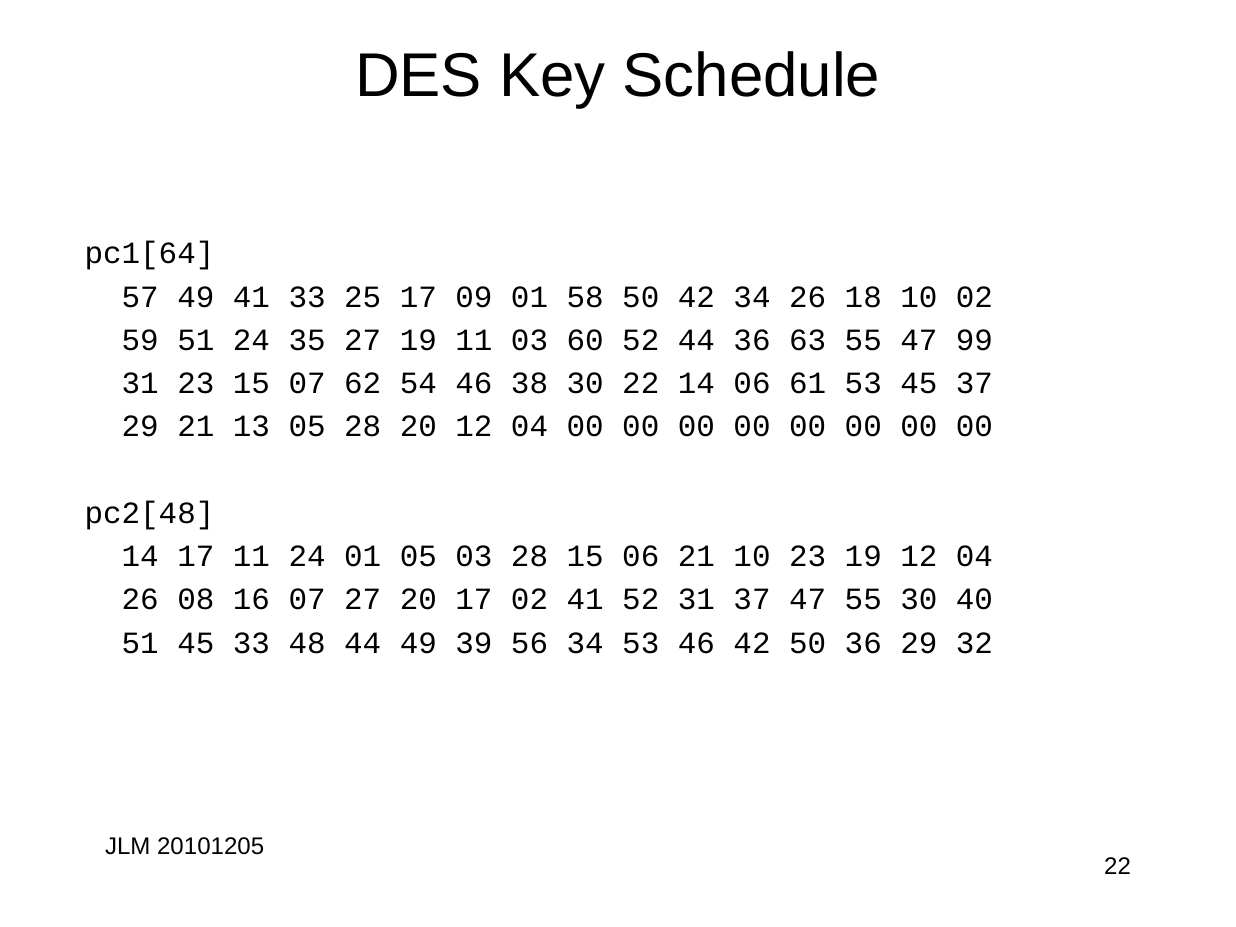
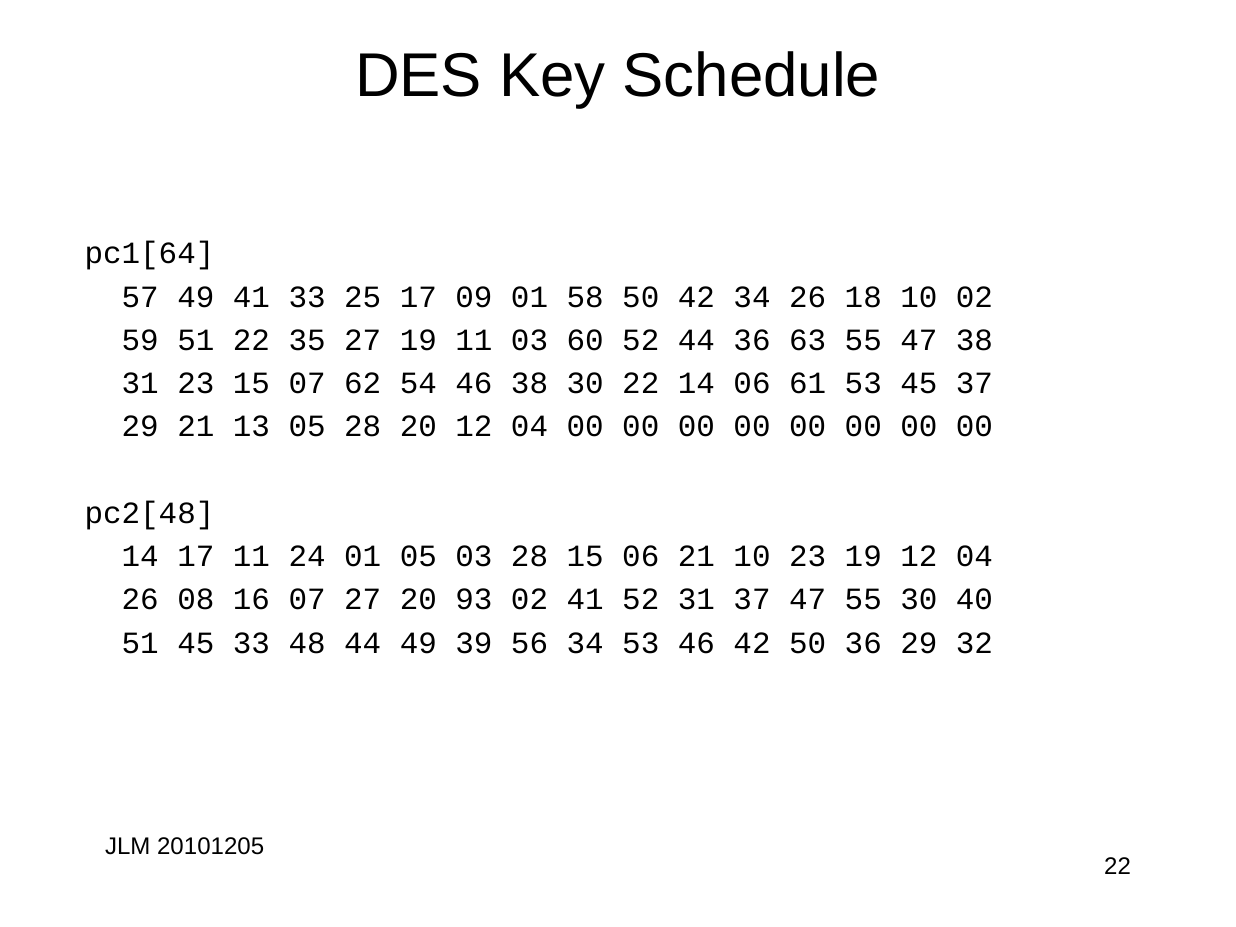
51 24: 24 -> 22 (251, 340)
47 99: 99 -> 38 (974, 340)
20 17: 17 -> 93 (474, 600)
